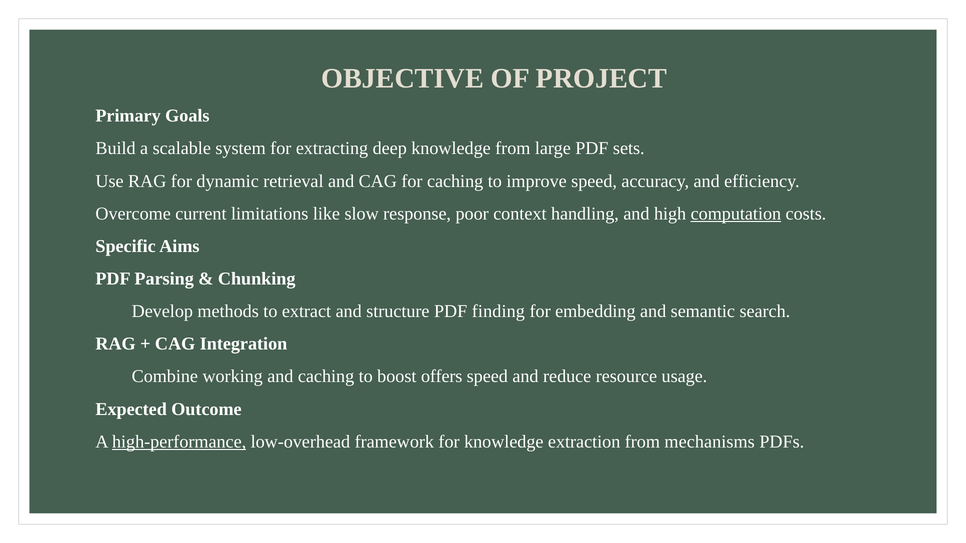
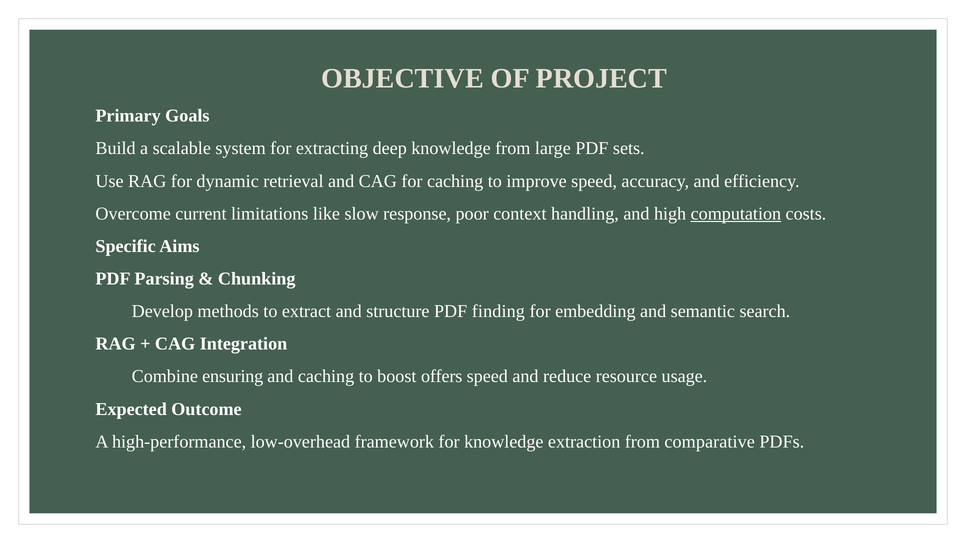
working: working -> ensuring (233, 377)
high-performance underline: present -> none (179, 442)
mechanisms: mechanisms -> comparative (710, 442)
